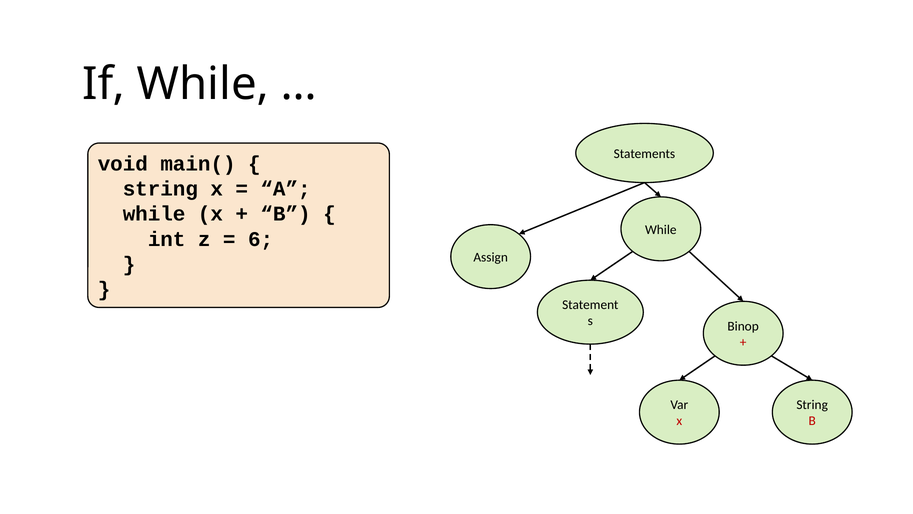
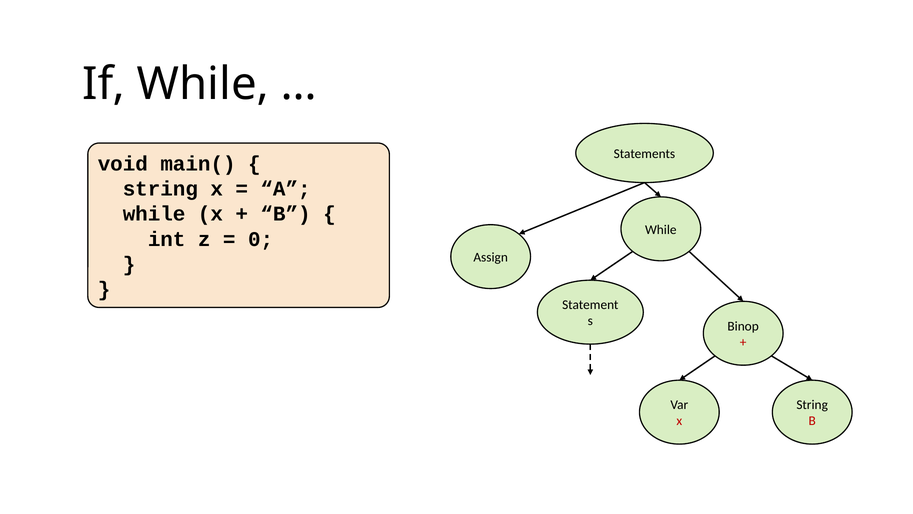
6: 6 -> 0 (261, 239)
